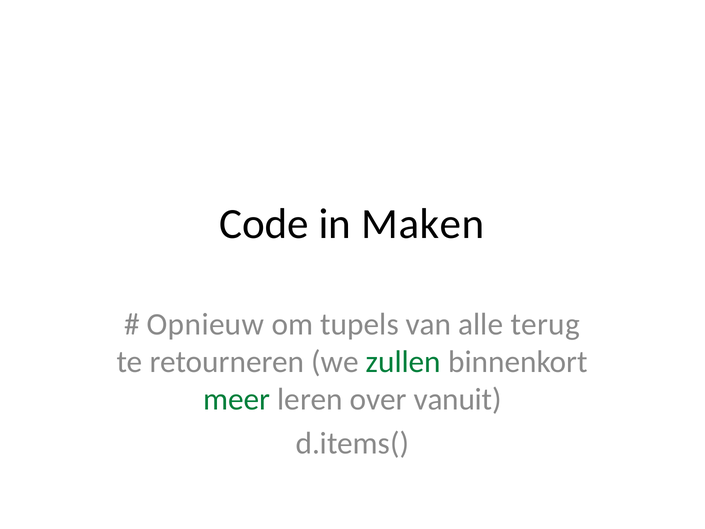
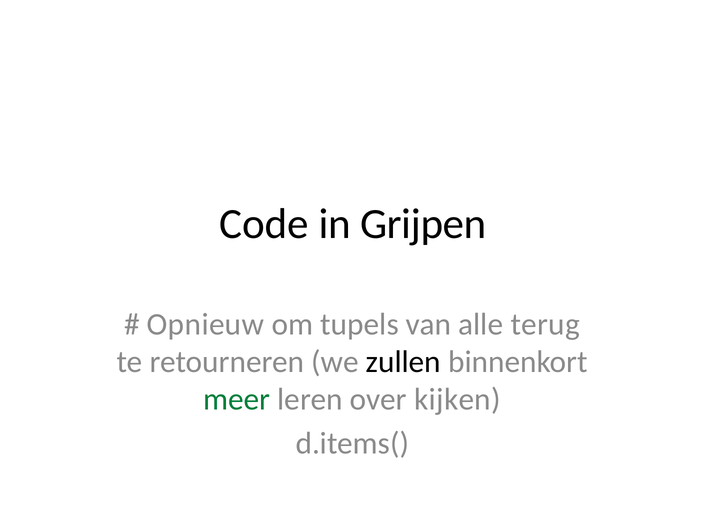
Maken: Maken -> Grijpen (423, 224)
zullen colour: green -> black (403, 362)
vanuit: vanuit -> kijken (457, 399)
